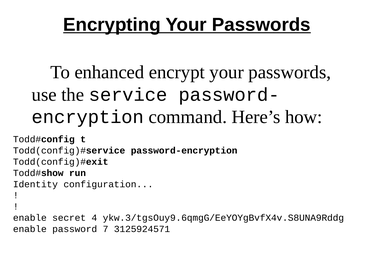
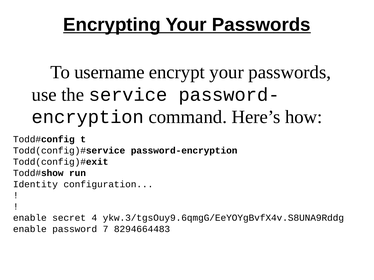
enhanced: enhanced -> username (109, 72)
3125924571: 3125924571 -> 8294664483 (142, 229)
